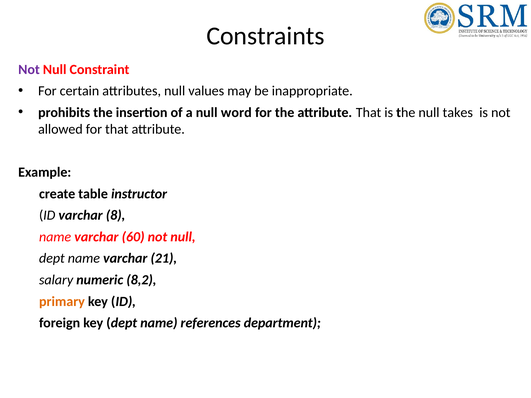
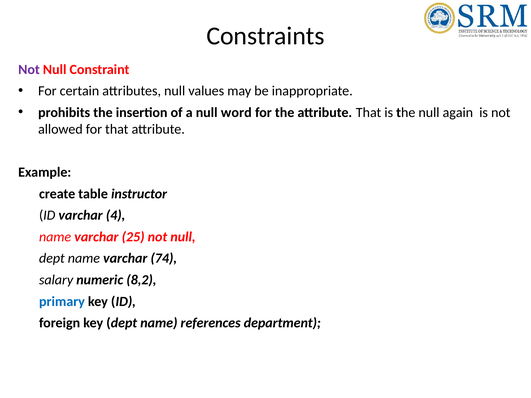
takes: takes -> again (458, 113)
8: 8 -> 4 (116, 215)
60: 60 -> 25 (133, 237)
21: 21 -> 74 (164, 259)
primary colour: orange -> blue (62, 302)
